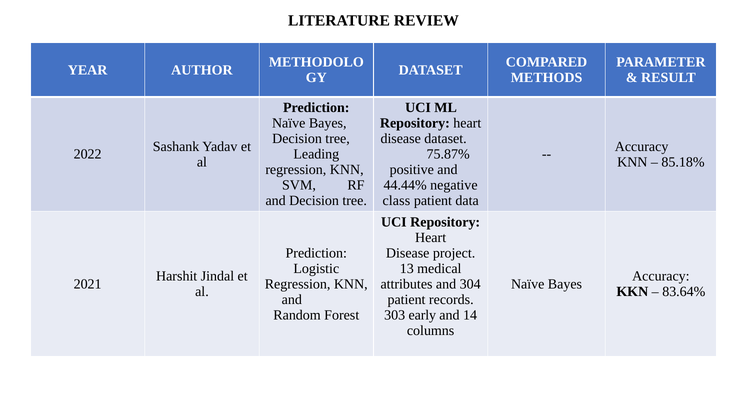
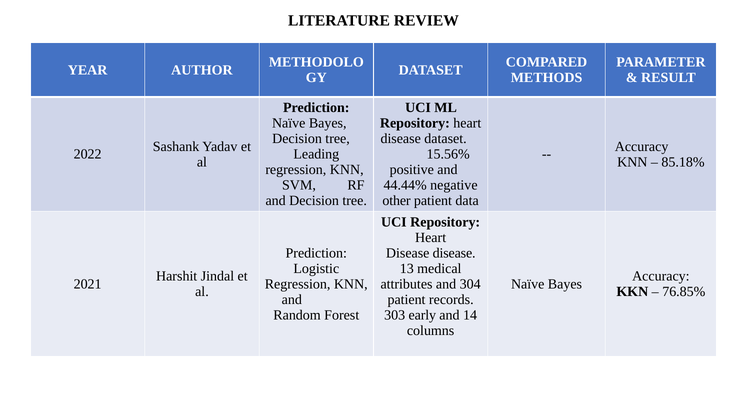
75.87%: 75.87% -> 15.56% (448, 154)
class: class -> other (397, 201)
Disease project: project -> disease (454, 253)
83.64%: 83.64% -> 76.85% (684, 292)
